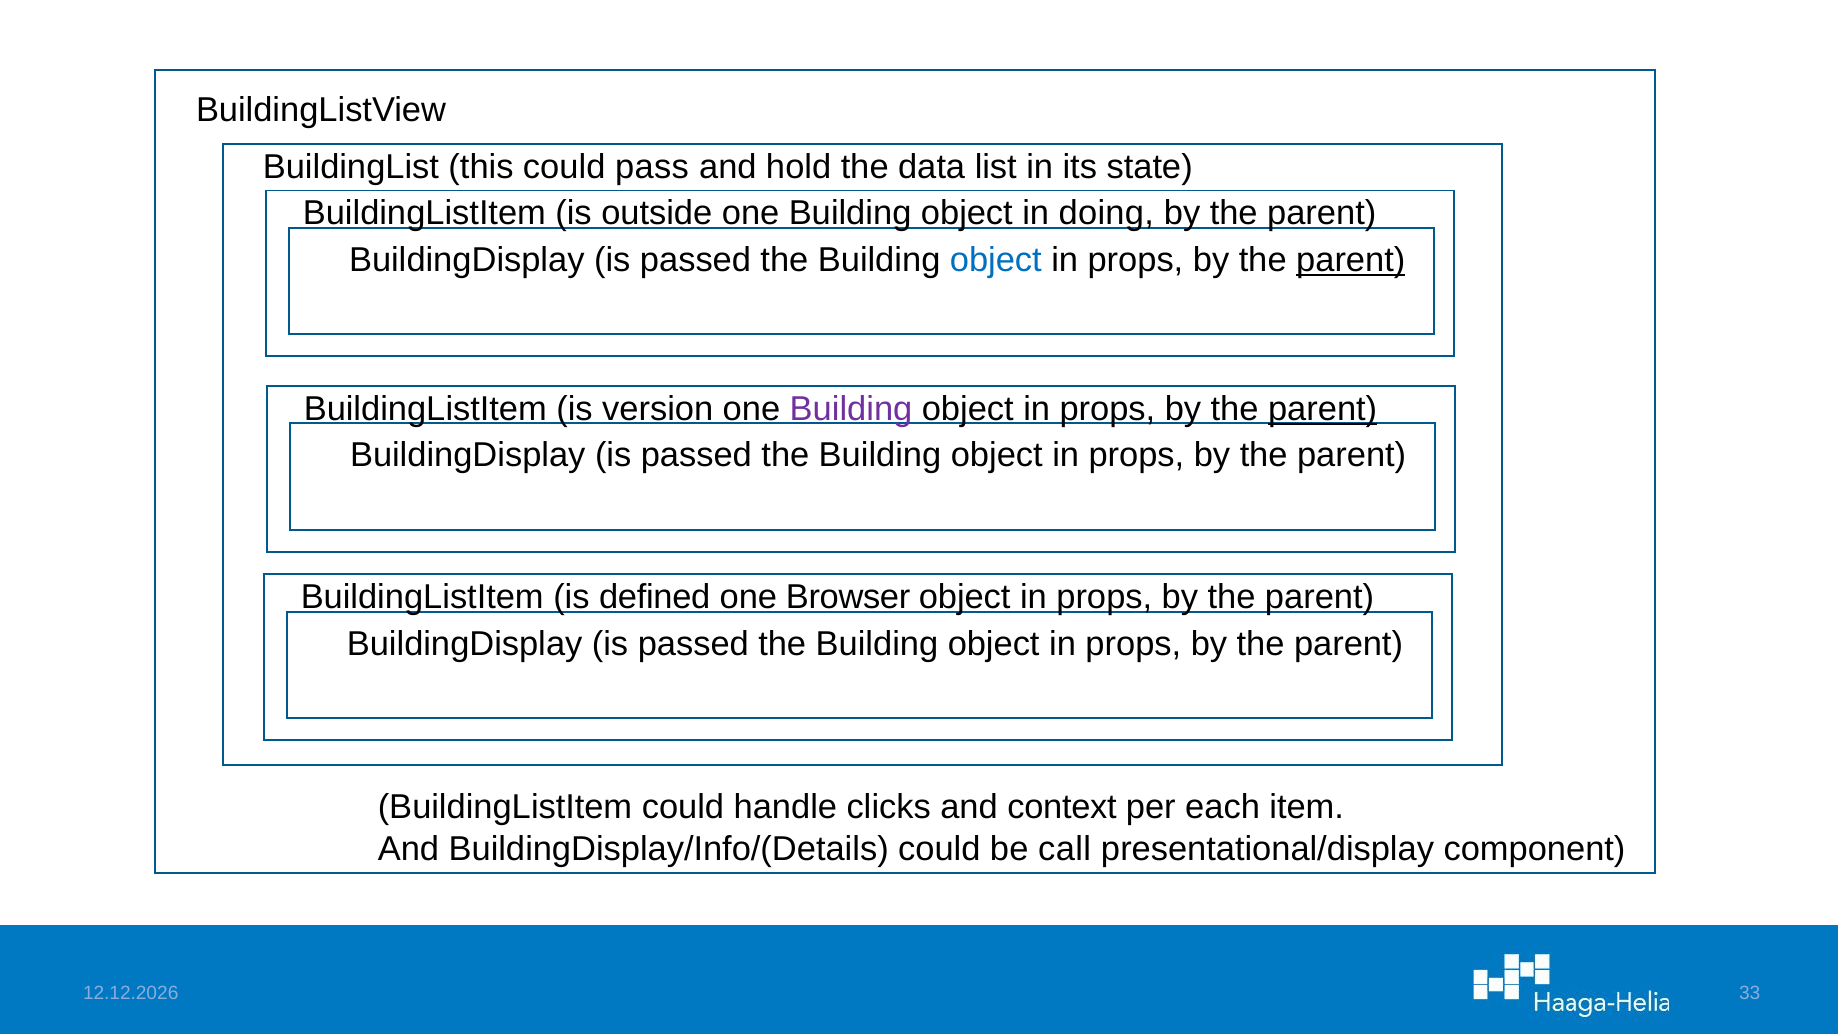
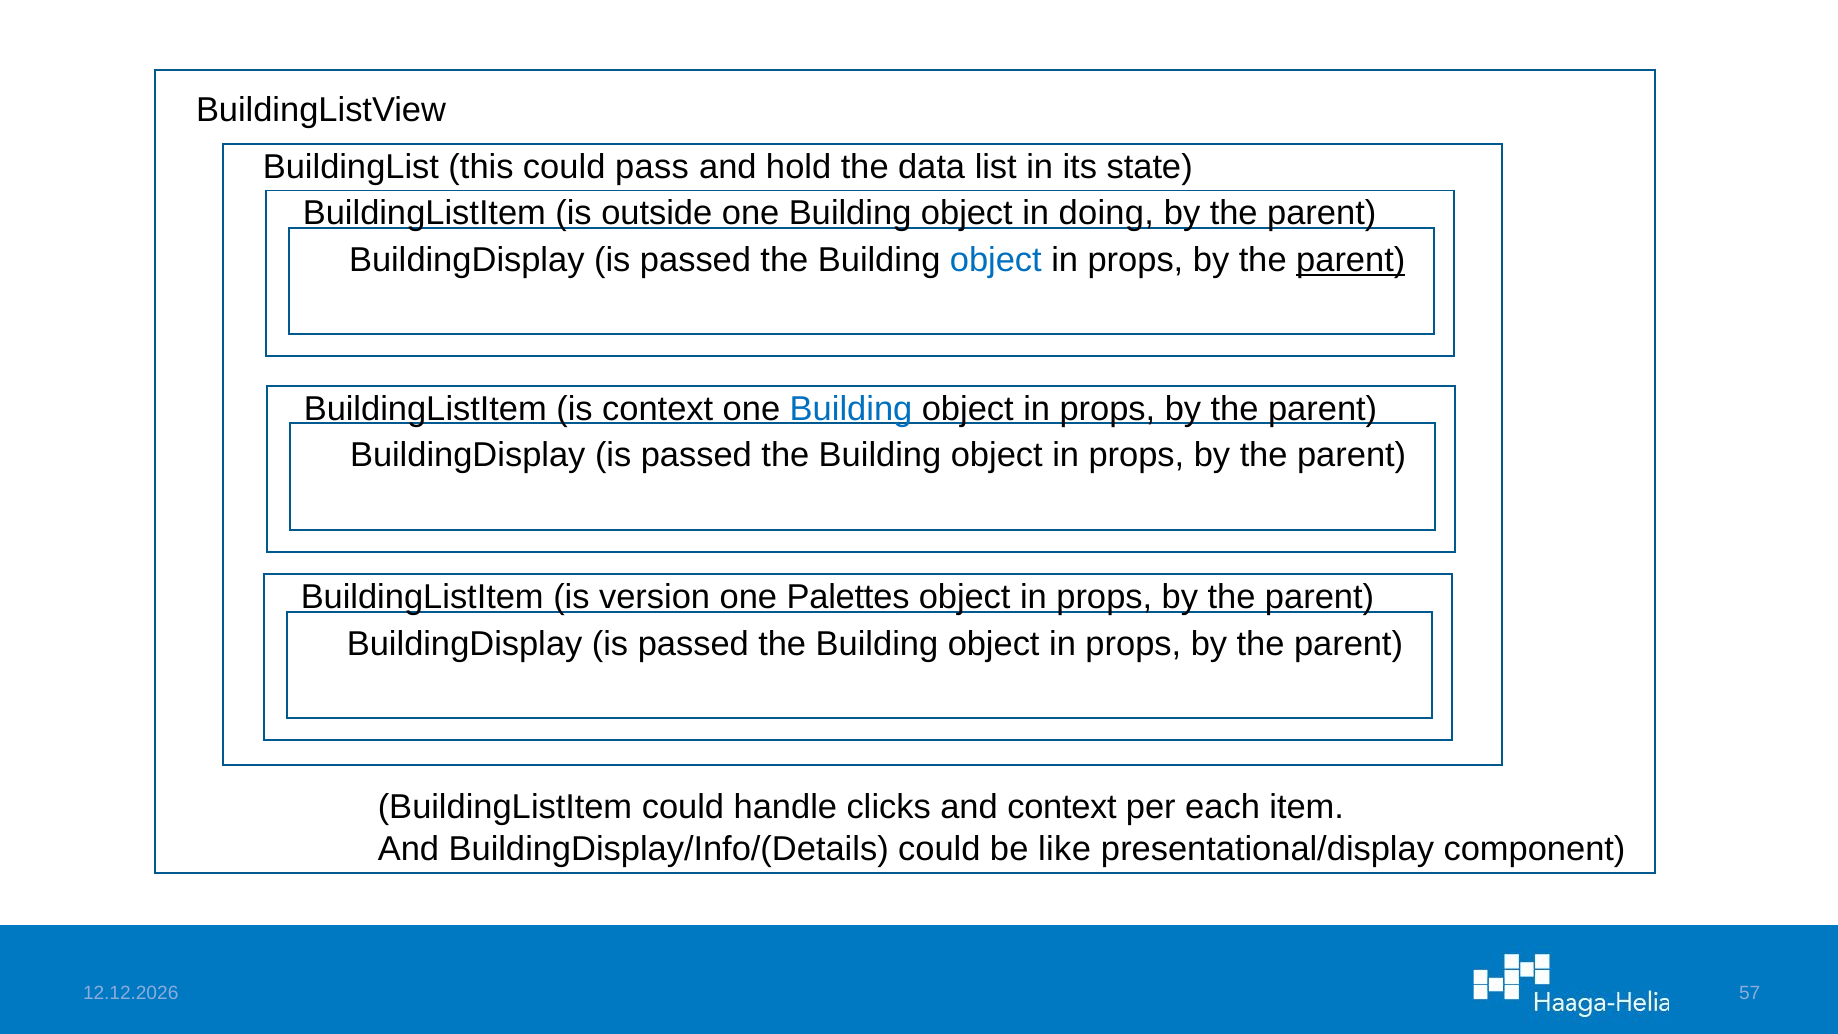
is version: version -> context (658, 409)
Building colour: purple -> blue (851, 409)
parent underline: present -> none (1323, 409)
defined: defined -> version (655, 597)
Browser: Browser -> Palettes (848, 597)
call: call -> like (1065, 849)
33: 33 -> 57 (1750, 993)
